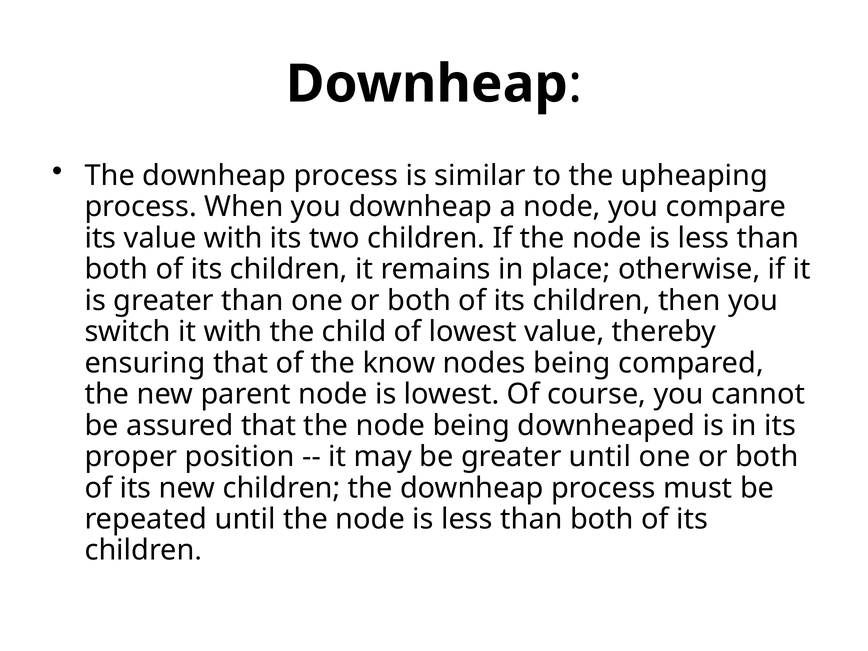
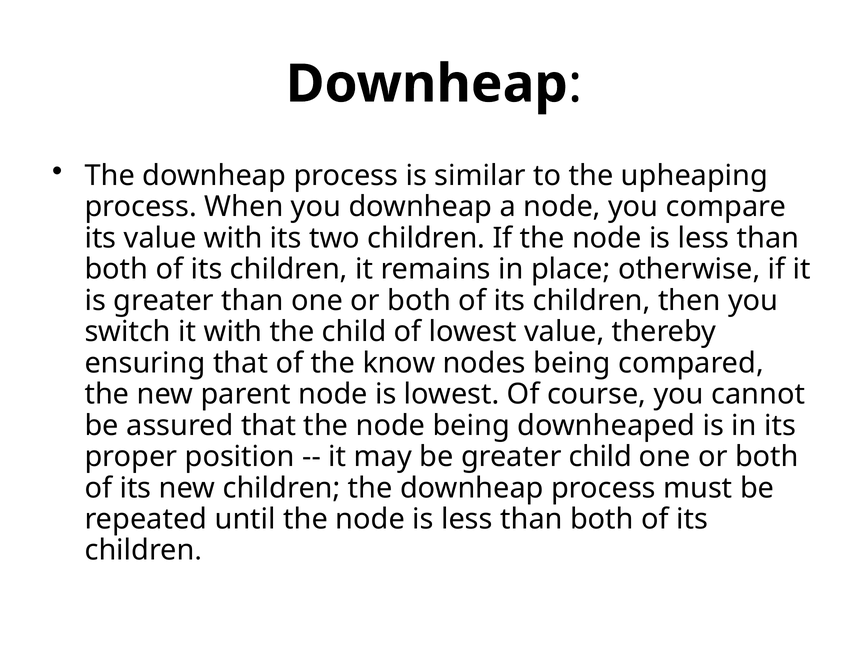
greater until: until -> child (600, 457)
